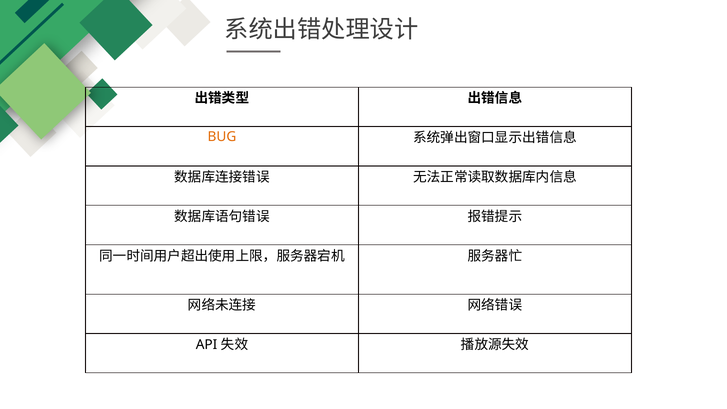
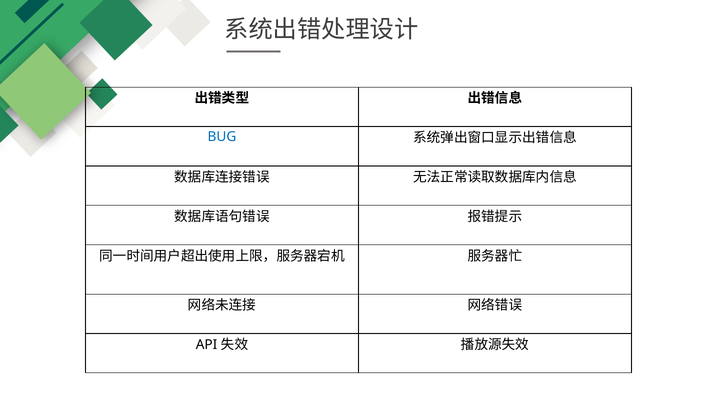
BUG colour: orange -> blue (222, 137)
